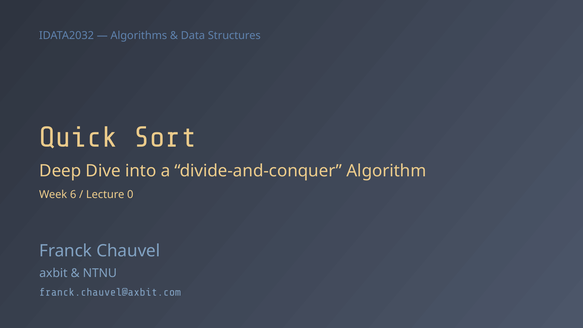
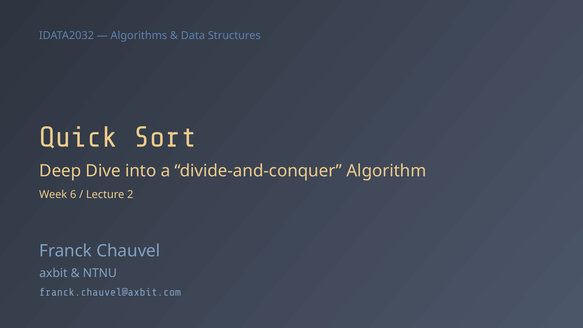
0: 0 -> 2 (130, 195)
